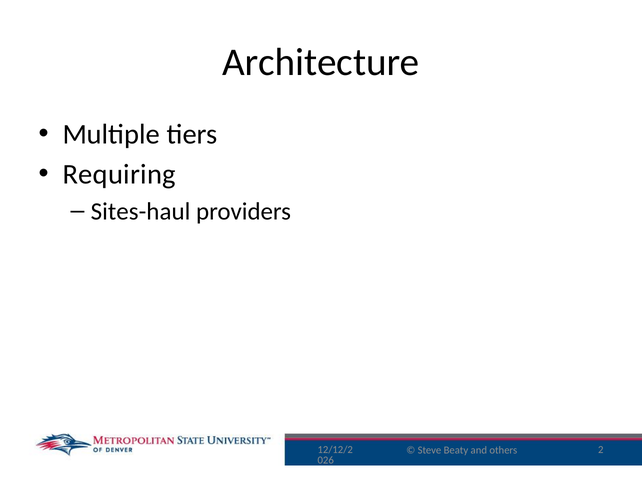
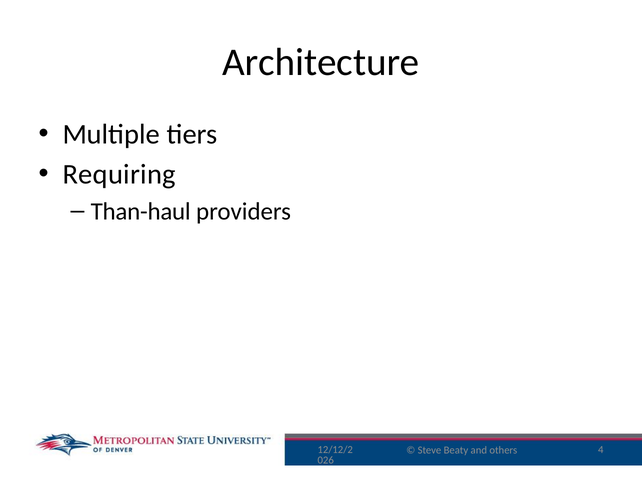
Sites-haul: Sites-haul -> Than-haul (141, 212)
2: 2 -> 4 (601, 450)
